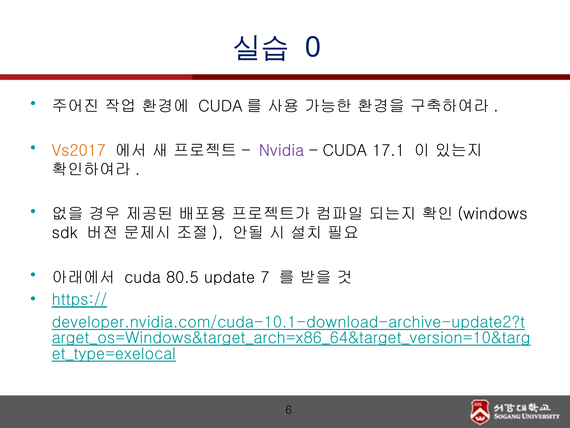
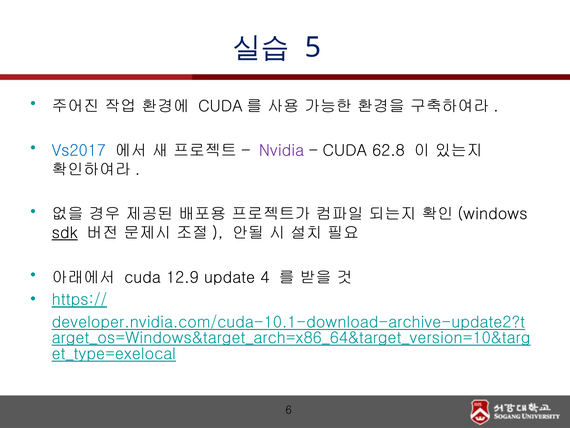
0: 0 -> 5 (313, 47)
Vs2017 colour: orange -> blue (79, 150)
17.1: 17.1 -> 62.8 (388, 150)
sdk underline: none -> present (65, 233)
80.5: 80.5 -> 12.9 (182, 277)
7: 7 -> 4 (265, 277)
